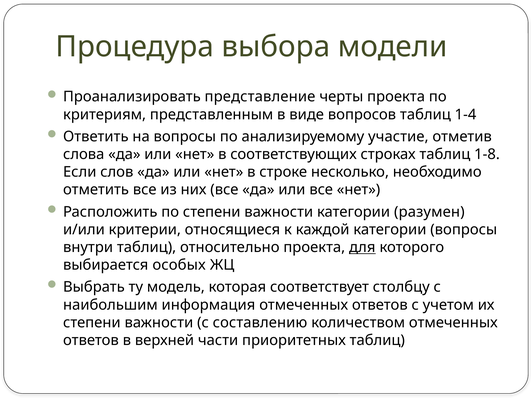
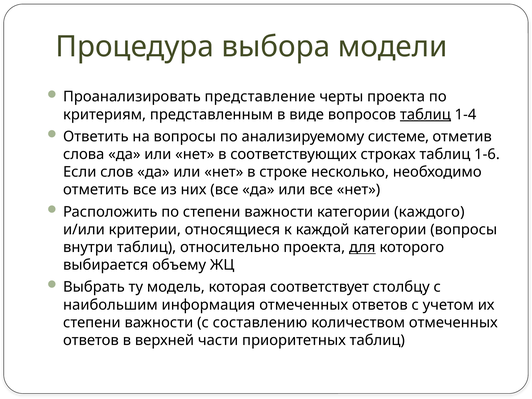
таблиц underline: none -> present (425, 115)
участие: участие -> системе (398, 137)
1-8: 1-8 -> 1-6 (487, 154)
разумен: разумен -> каждого (429, 212)
особых: особых -> объему (179, 265)
